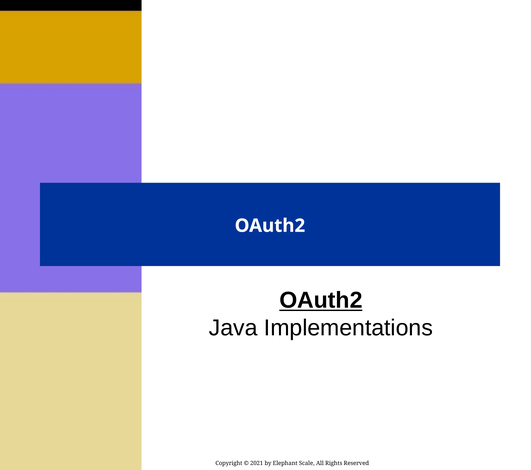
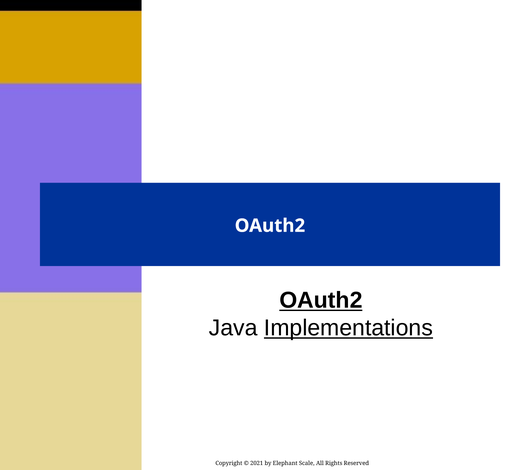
Implementations underline: none -> present (348, 328)
